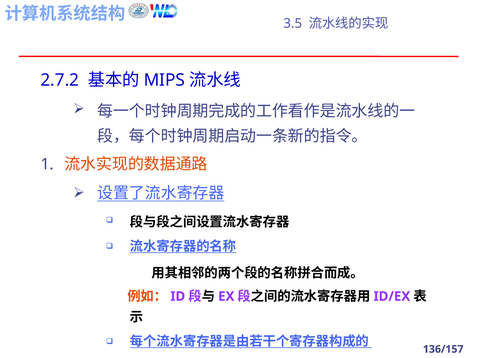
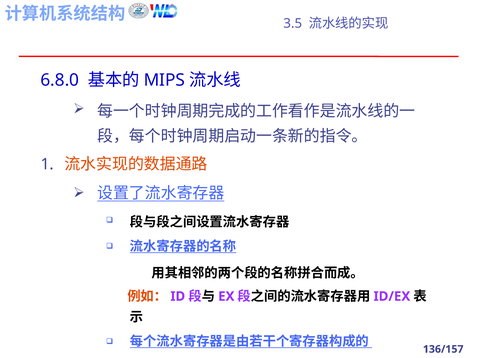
2.7.2: 2.7.2 -> 6.8.0 (60, 80)
